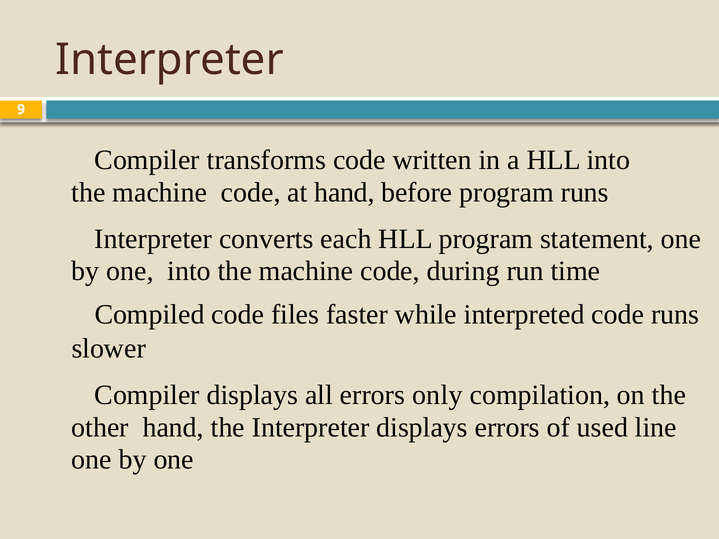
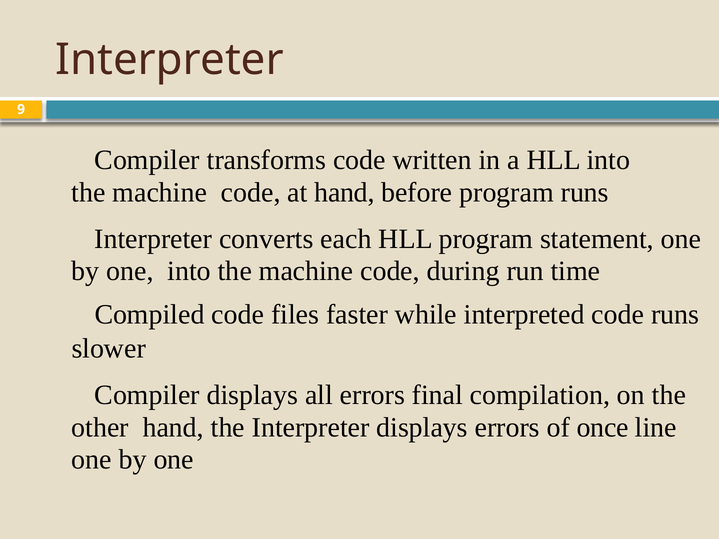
only: only -> final (437, 395)
used: used -> once (603, 428)
